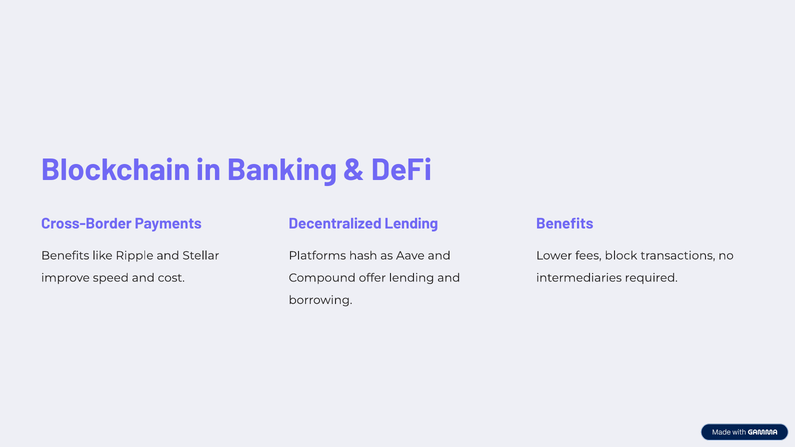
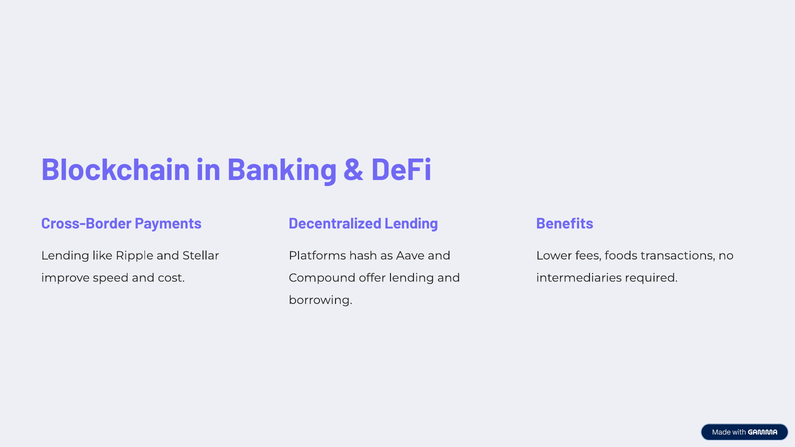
Benefits: Benefits -> Lending (65, 256)
block: block -> foods (621, 256)
